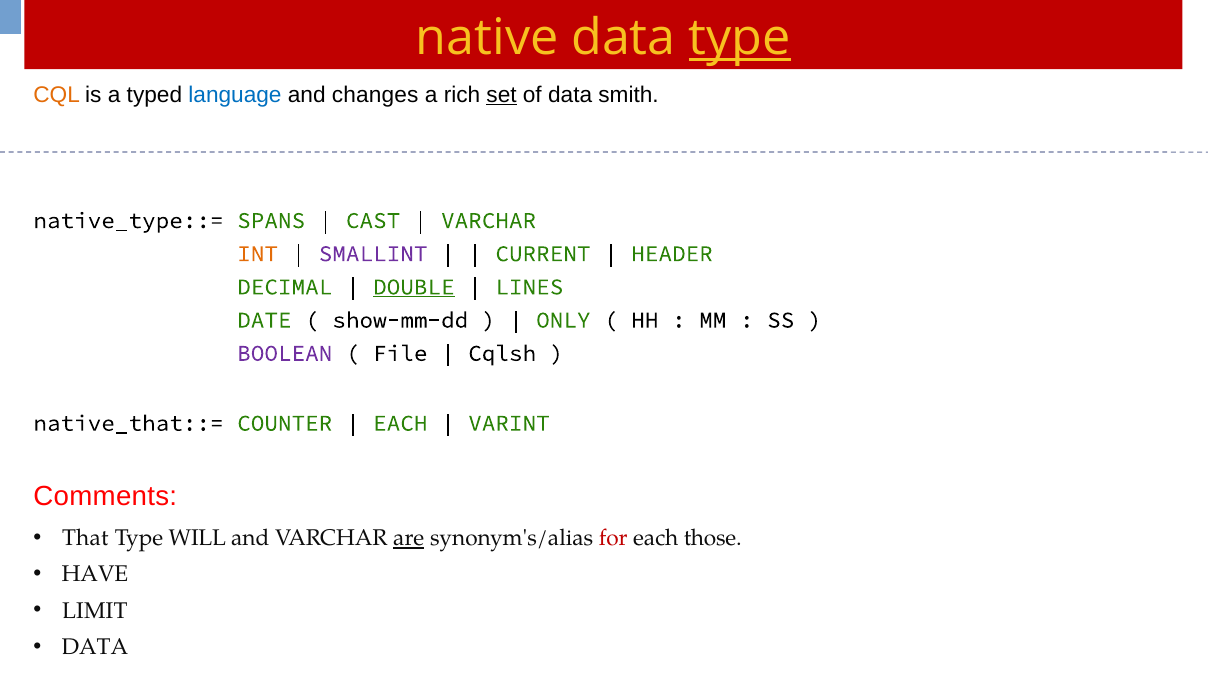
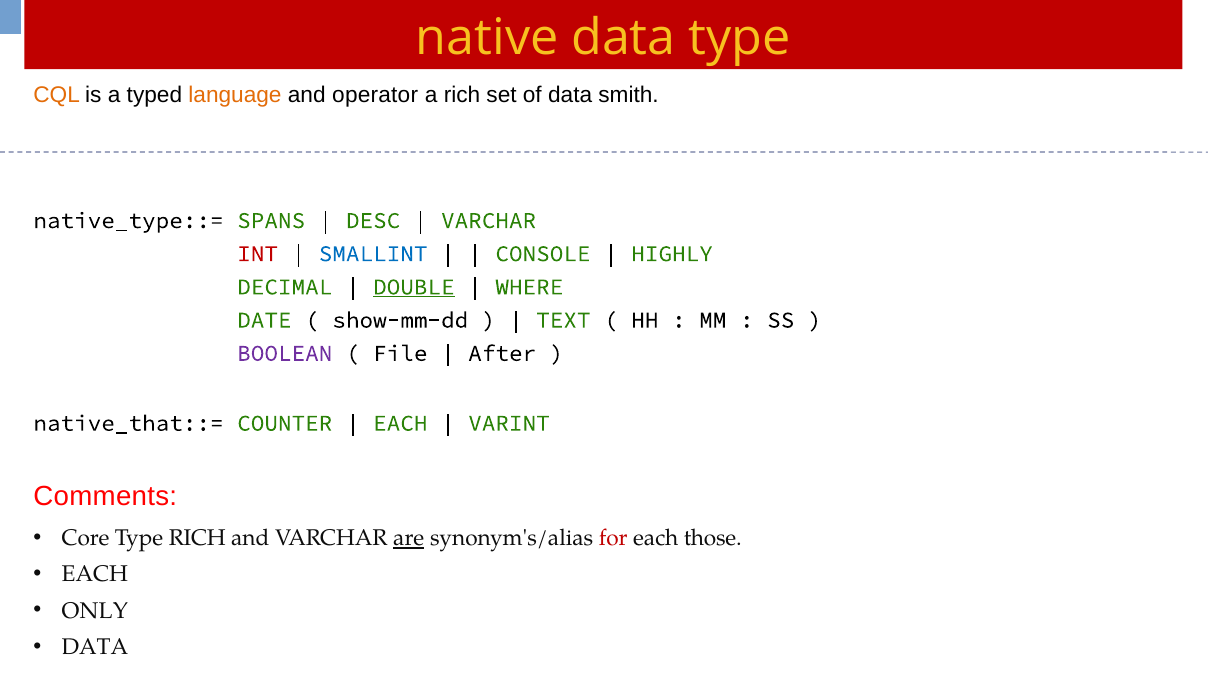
type underline: present -> none (740, 38)
language colour: blue -> orange (235, 95)
changes: changes -> operator (375, 95)
set underline: present -> none (502, 95)
CAST: CAST -> DESC (373, 221)
INT colour: orange -> red (258, 254)
SMALLINT colour: purple -> blue (373, 254)
CURRENT: CURRENT -> CONSOLE (543, 254)
HEADER: HEADER -> HIGHLY (672, 254)
LINES: LINES -> WHERE (529, 287)
ONLY: ONLY -> TEXT (563, 320)
Cqlsh: Cqlsh -> After (502, 354)
That: That -> Core (86, 539)
Type WILL: WILL -> RICH (197, 539)
HAVE: HAVE -> EACH (95, 575)
LIMIT: LIMIT -> ONLY (95, 611)
